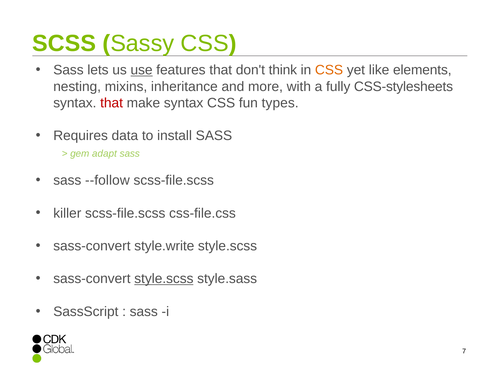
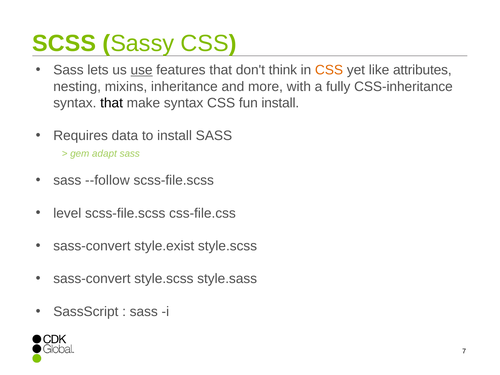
elements: elements -> attributes (422, 70)
CSS-stylesheets: CSS-stylesheets -> CSS-inheritance (403, 87)
that colour: red -> black (112, 103)
fun types: types -> install (280, 103)
killer: killer -> level (67, 213)
style.write: style.write -> style.exist (164, 246)
style.scss underline: present -> none (164, 279)
